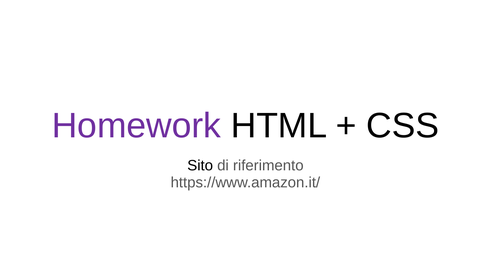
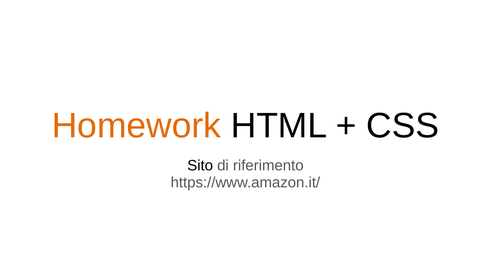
Homework colour: purple -> orange (136, 126)
